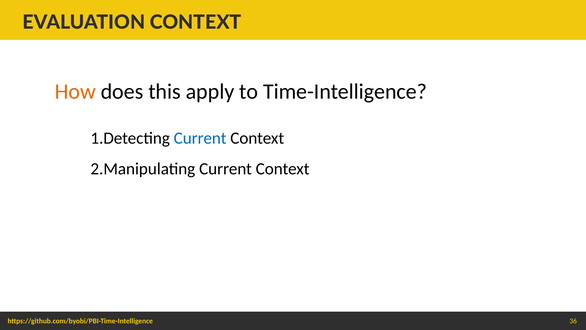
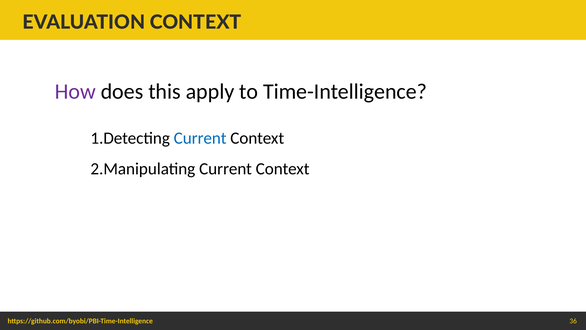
How colour: orange -> purple (75, 91)
